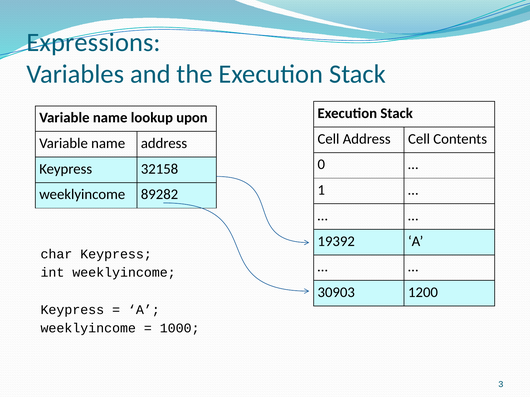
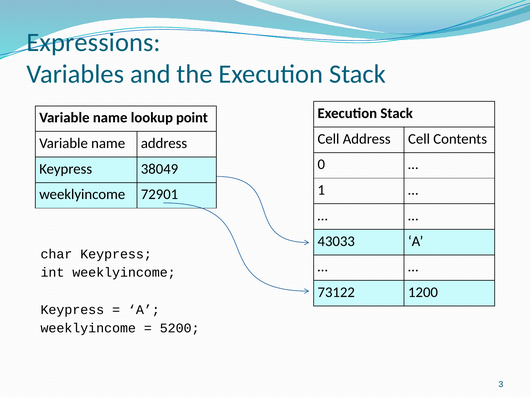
upon: upon -> point (192, 118)
32158: 32158 -> 38049 (160, 169)
89282: 89282 -> 72901 (160, 195)
19392: 19392 -> 43033 (336, 241)
30903: 30903 -> 73122 (336, 293)
1000: 1000 -> 5200 (180, 329)
